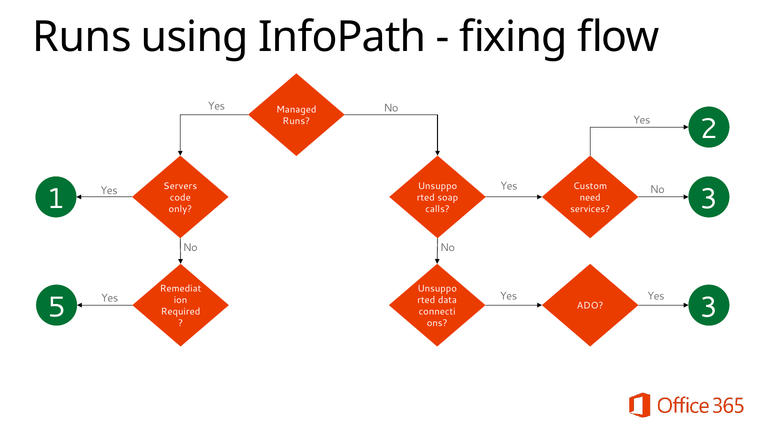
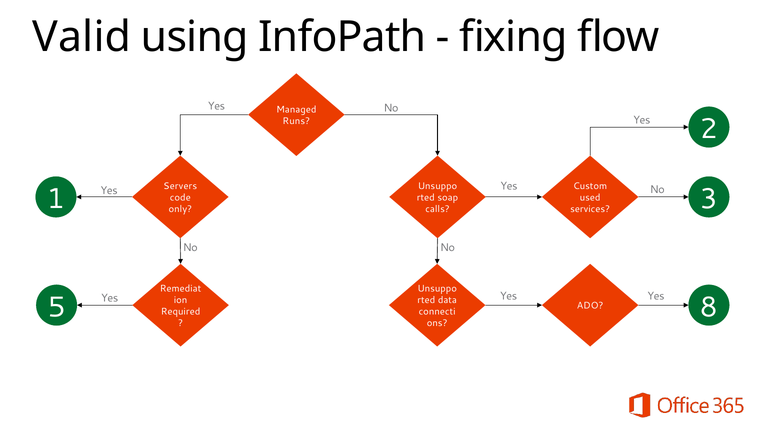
Runs: Runs -> Valid (82, 37)
need: need -> used (590, 197)
ADO 3: 3 -> 8 (709, 307)
